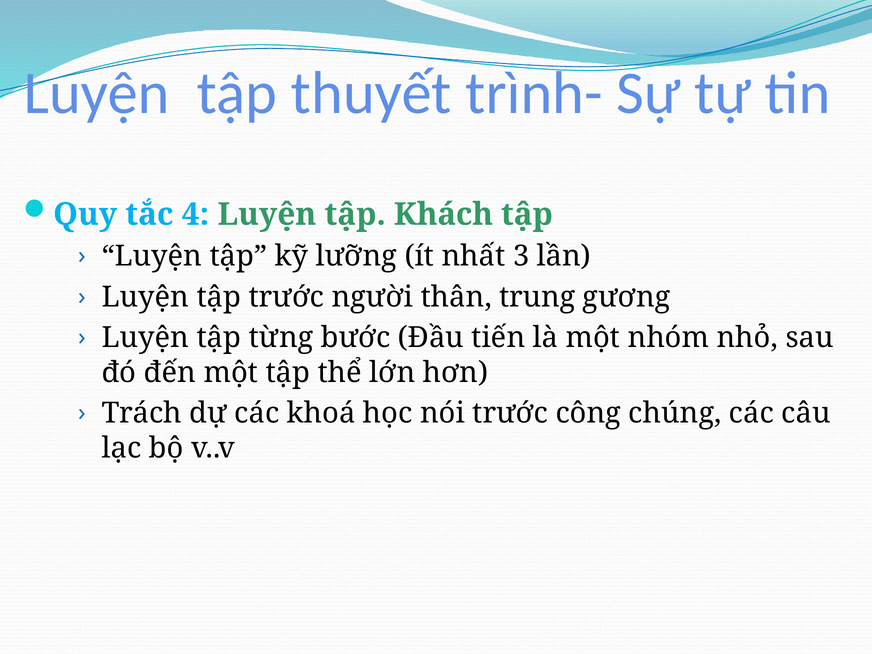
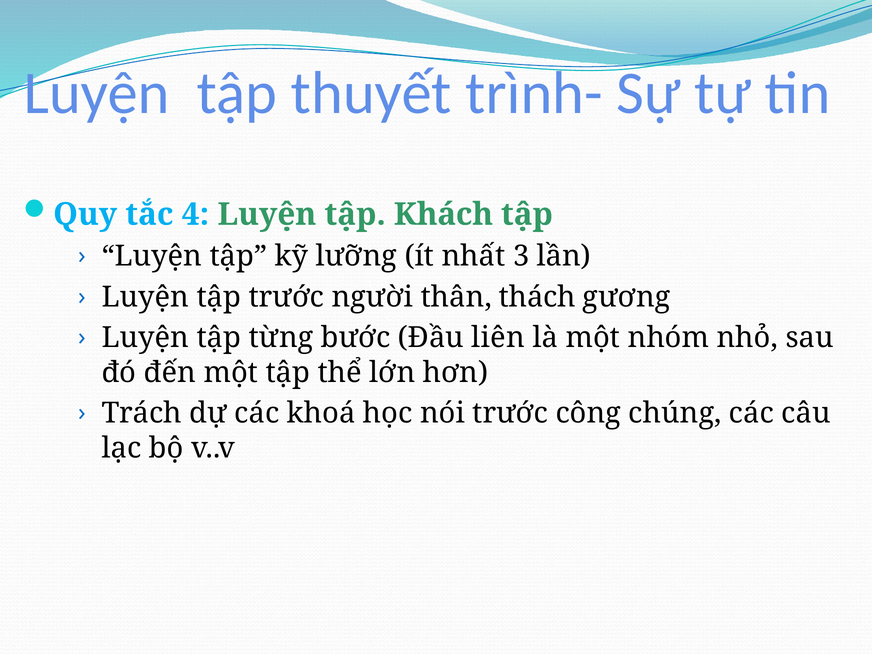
trung: trung -> thách (537, 297)
tiến: tiến -> liên (498, 338)
